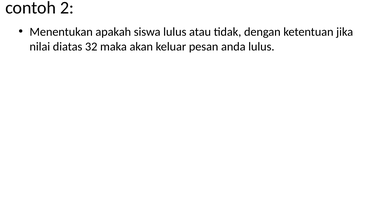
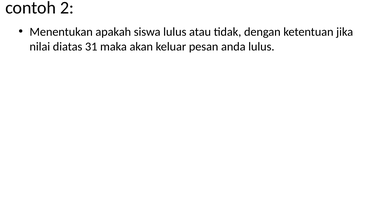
32: 32 -> 31 (91, 47)
